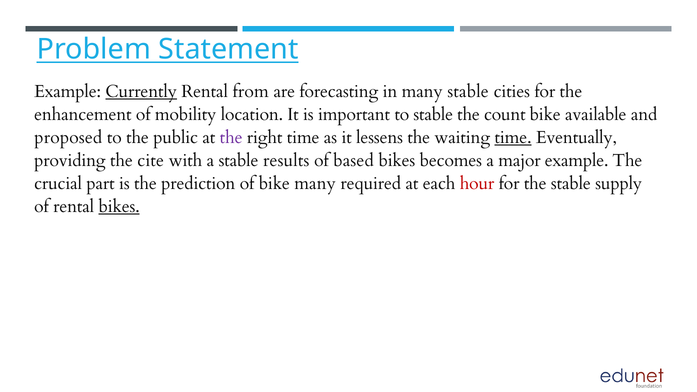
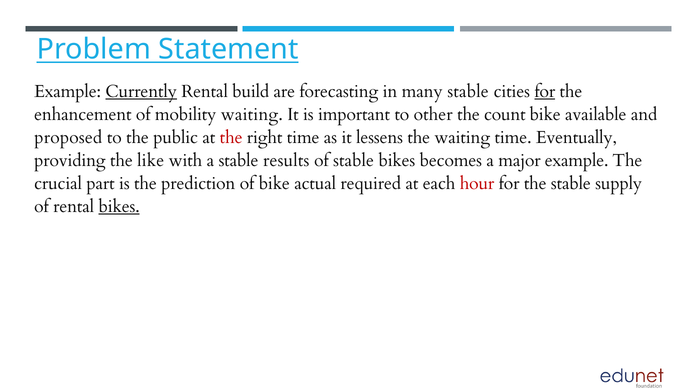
from: from -> build (251, 92)
for underline: none -> present (545, 92)
mobility location: location -> waiting (252, 115)
to stable: stable -> other (433, 115)
the colour: purple -> red (231, 138)
time underline: present -> none (513, 138)
cite: cite -> like (151, 161)
of based: based -> stable (354, 161)
bike many: many -> actual (315, 184)
